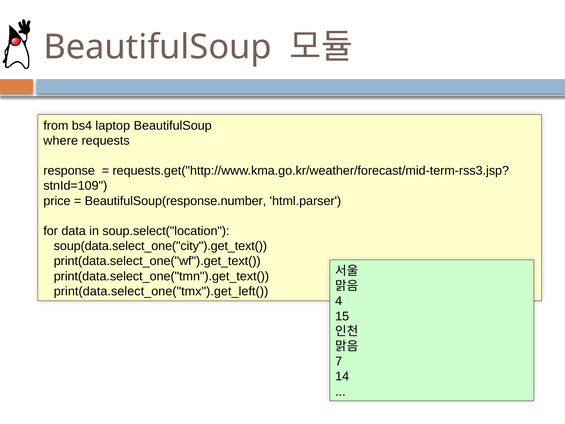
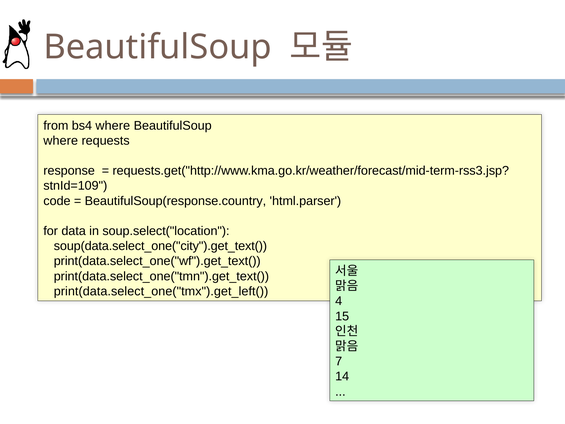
bs4 laptop: laptop -> where (113, 125)
price: price -> code (57, 201)
BeautifulSoup(response.number: BeautifulSoup(response.number -> BeautifulSoup(response.country (175, 201)
